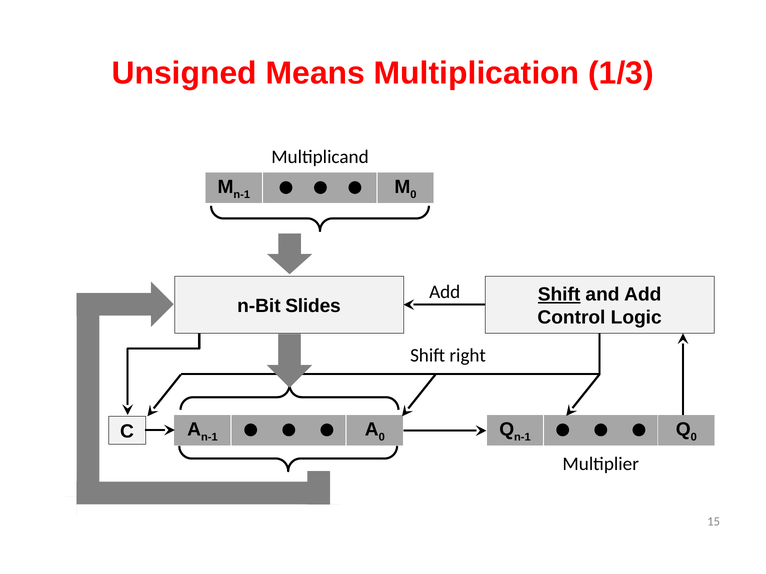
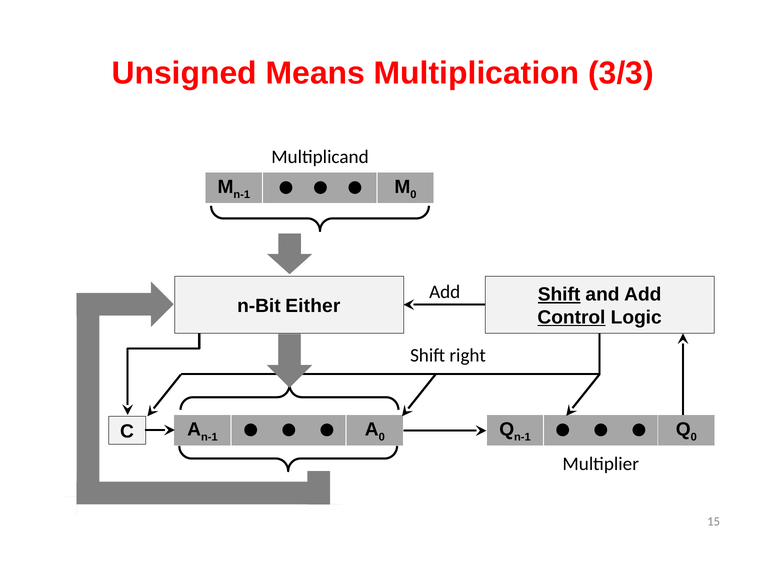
1/3: 1/3 -> 3/3 (621, 73)
Slides: Slides -> Either (313, 306)
Control underline: none -> present (571, 318)
